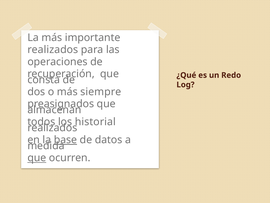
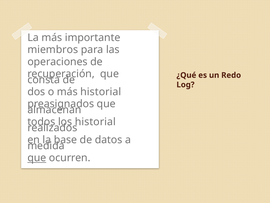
realizados: realizados -> miembros (53, 50)
más siempre: siempre -> historial (101, 92)
base underline: present -> none (65, 140)
